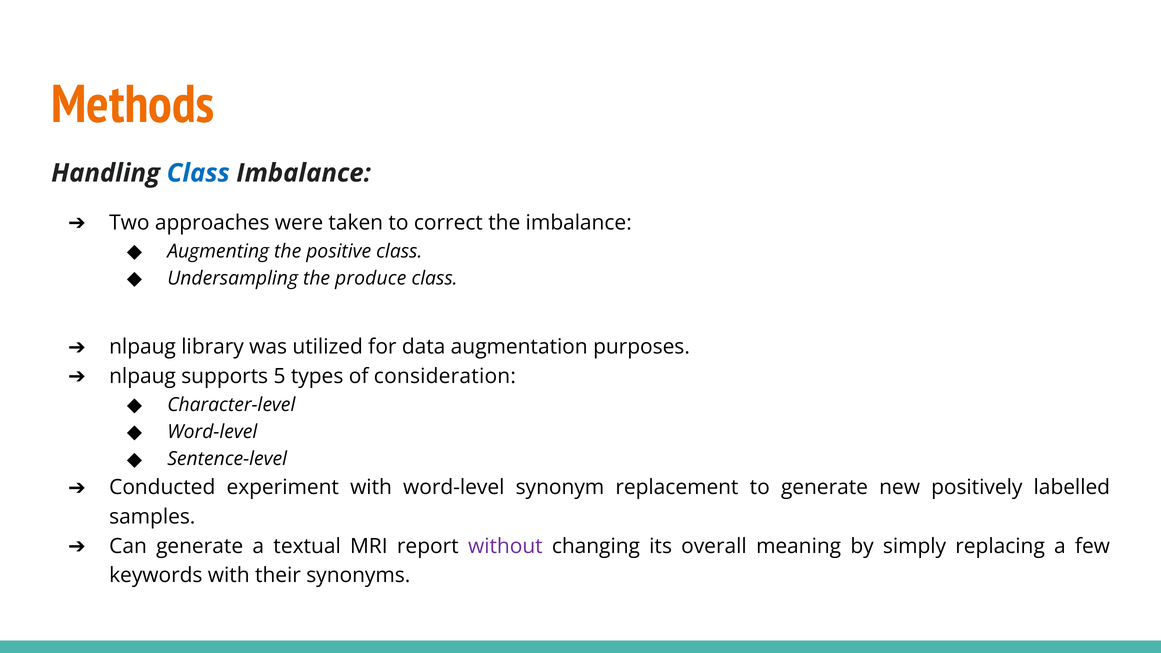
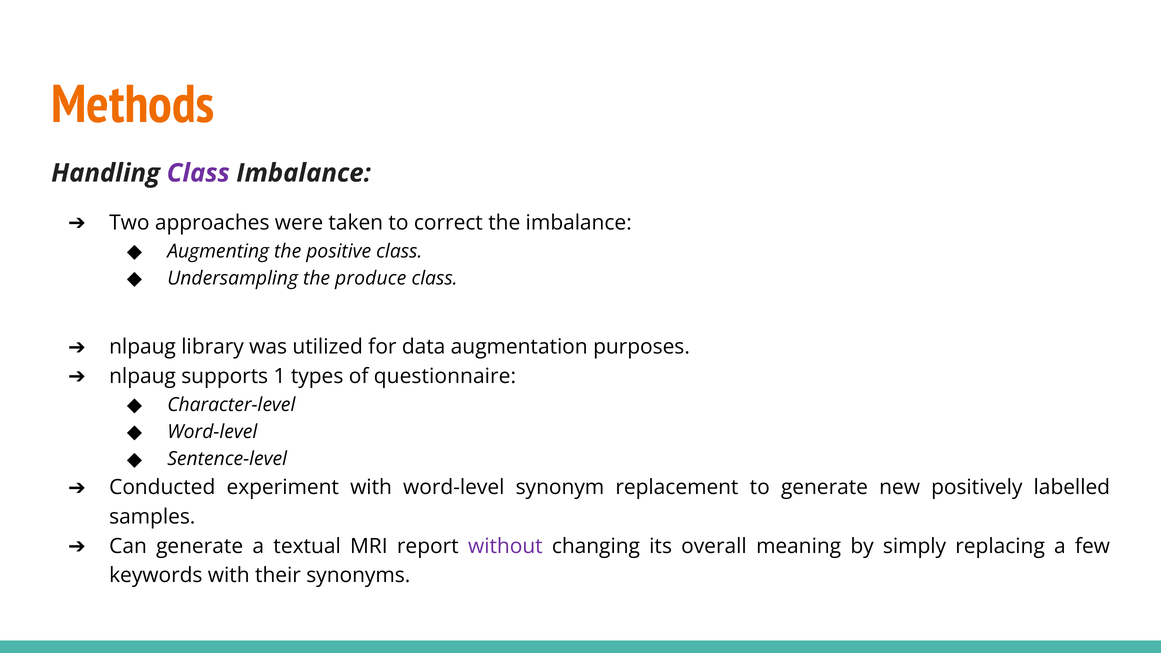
Class colour: blue -> purple (198, 173)
5: 5 -> 1 (280, 376)
consideration: consideration -> questionnaire (445, 376)
